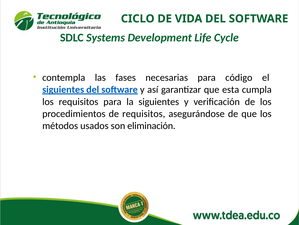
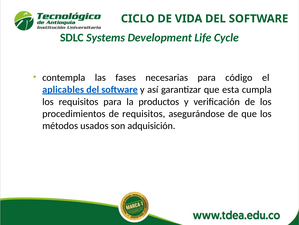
siguientes: siguientes -> aplicables (63, 89)
la siguientes: siguientes -> productos (159, 101)
eliminación: eliminación -> adquisición (151, 125)
